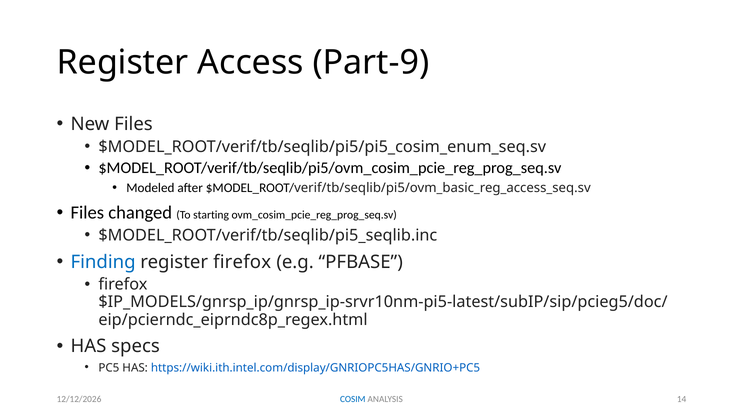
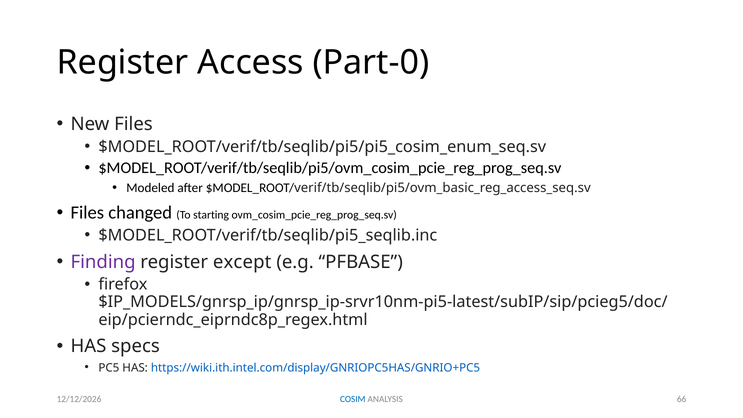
Part-9: Part-9 -> Part-0 (371, 62)
Finding colour: blue -> purple (103, 262)
register firefox: firefox -> except (242, 262)
14: 14 -> 66 (682, 399)
